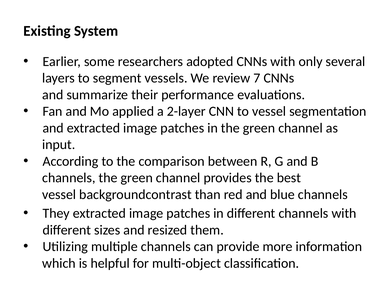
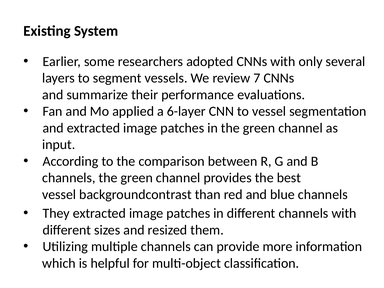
2-layer: 2-layer -> 6-layer (186, 111)
